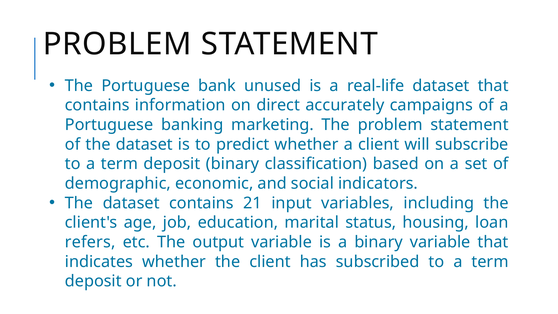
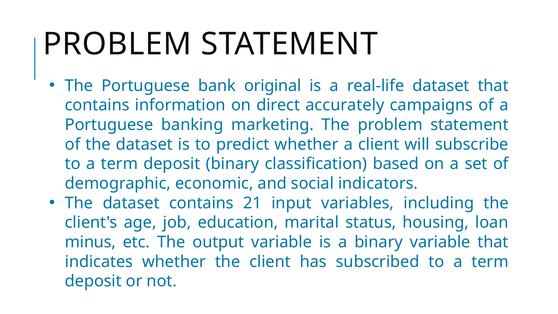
unused: unused -> original (273, 86)
refers: refers -> minus (90, 242)
